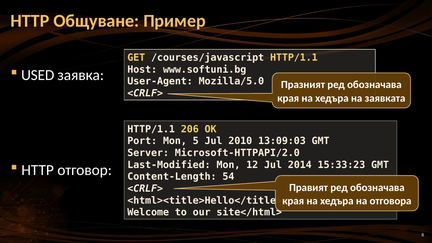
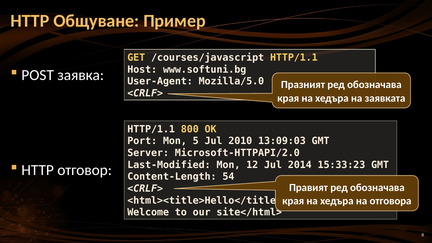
USED: USED -> POST (38, 75)
206: 206 -> 800 (190, 129)
